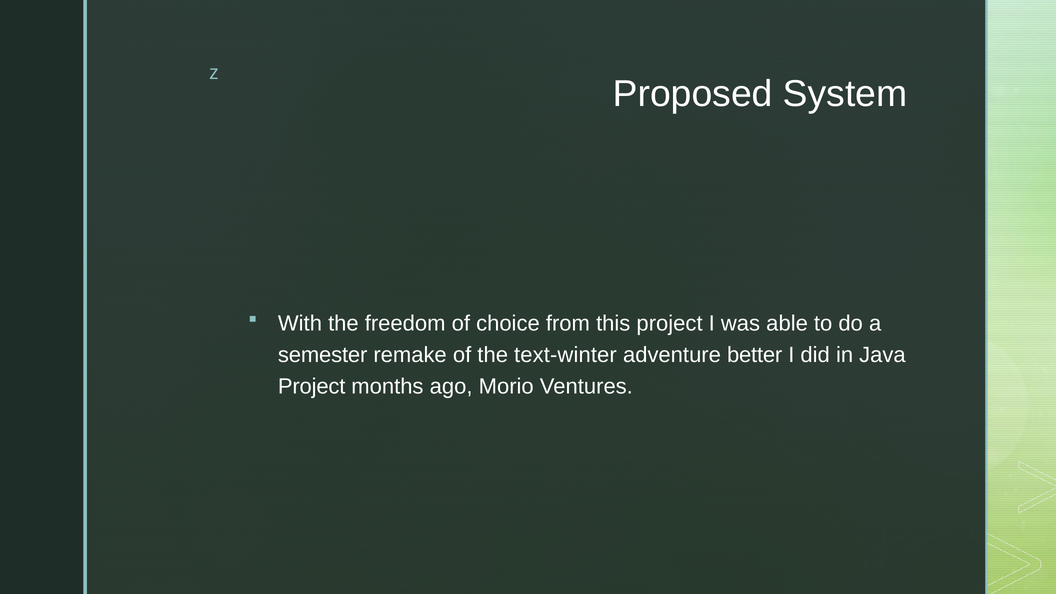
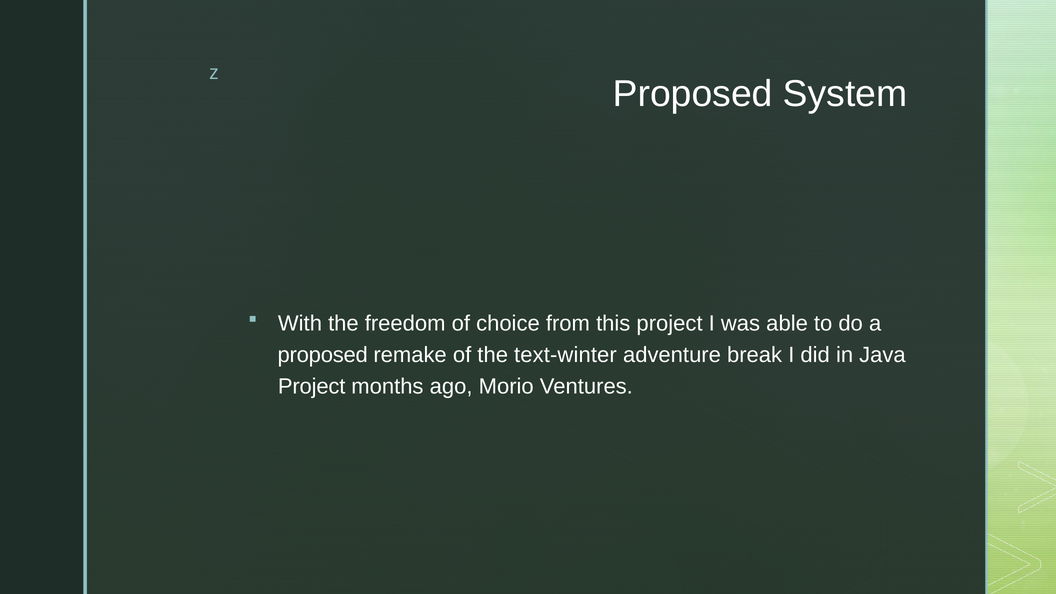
semester: semester -> proposed (323, 355)
better: better -> break (755, 355)
